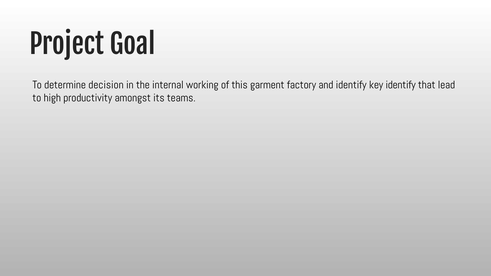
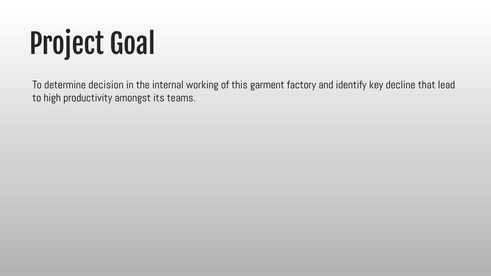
key identify: identify -> decline (401, 85)
